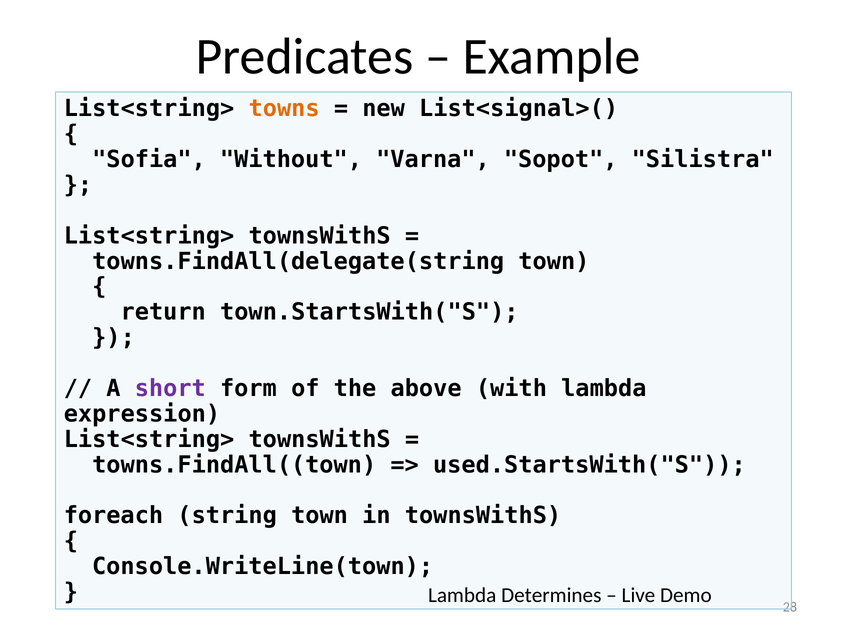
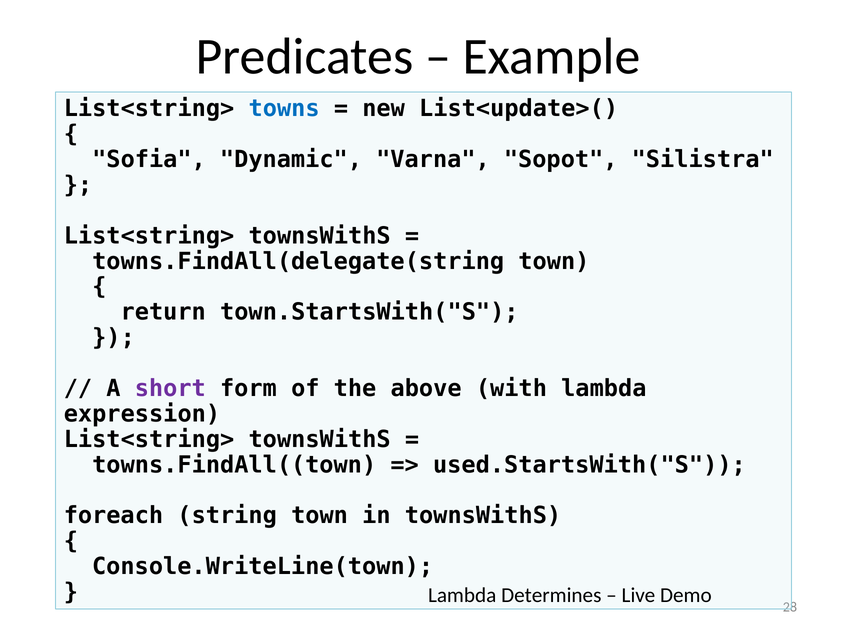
towns colour: orange -> blue (284, 109)
List<signal>(: List<signal>( -> List<update>( (519, 109)
Without: Without -> Dynamic (291, 159)
